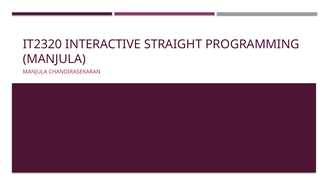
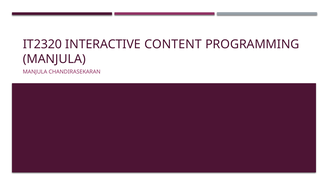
STRAIGHT: STRAIGHT -> CONTENT (173, 44)
